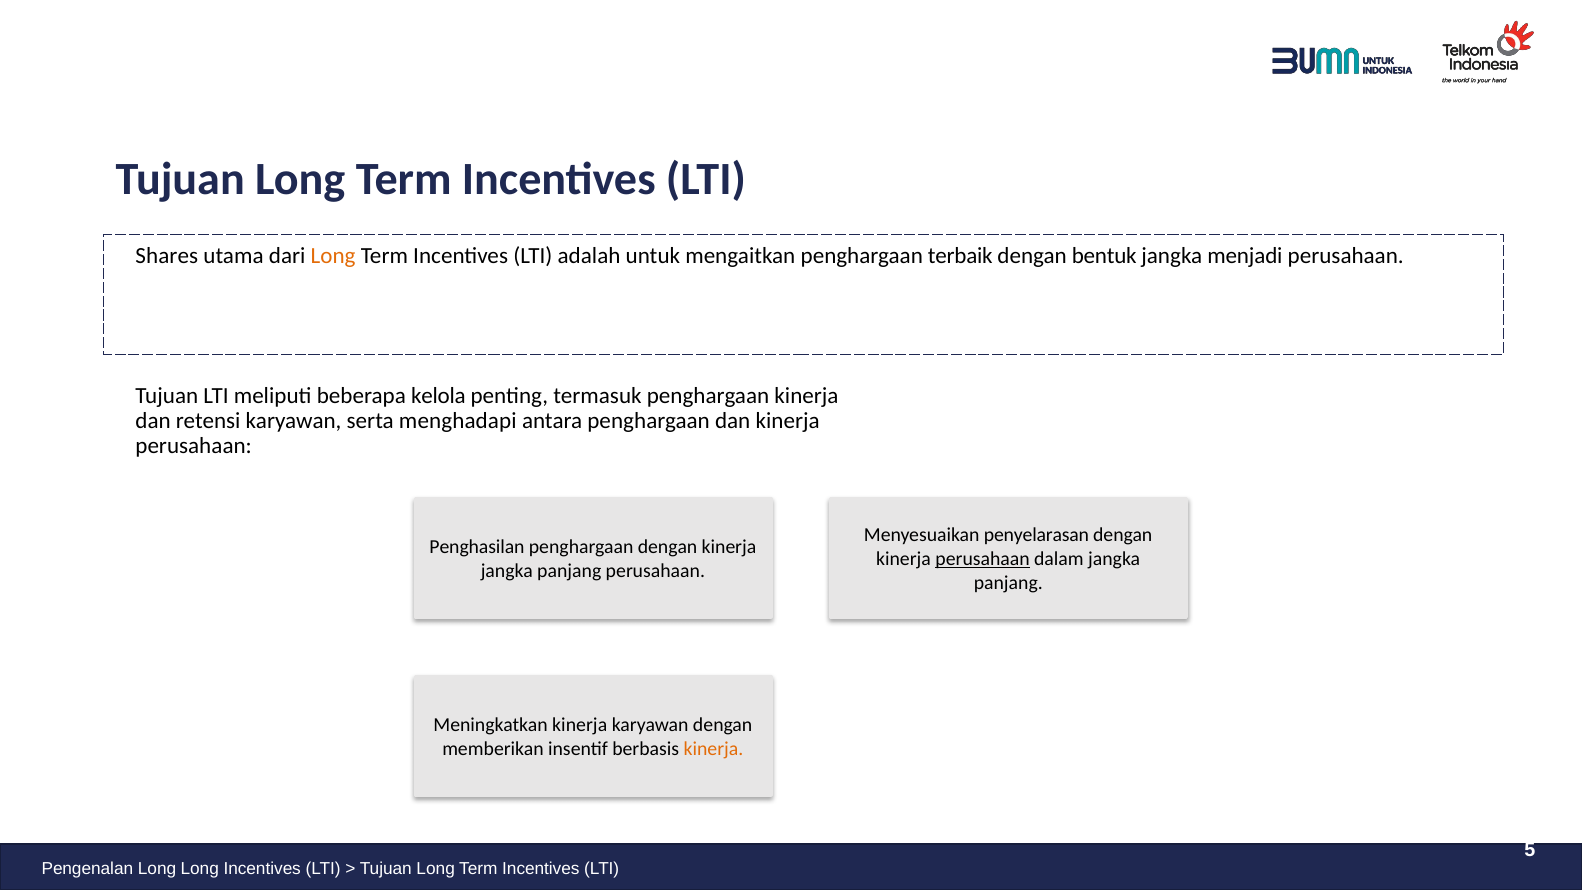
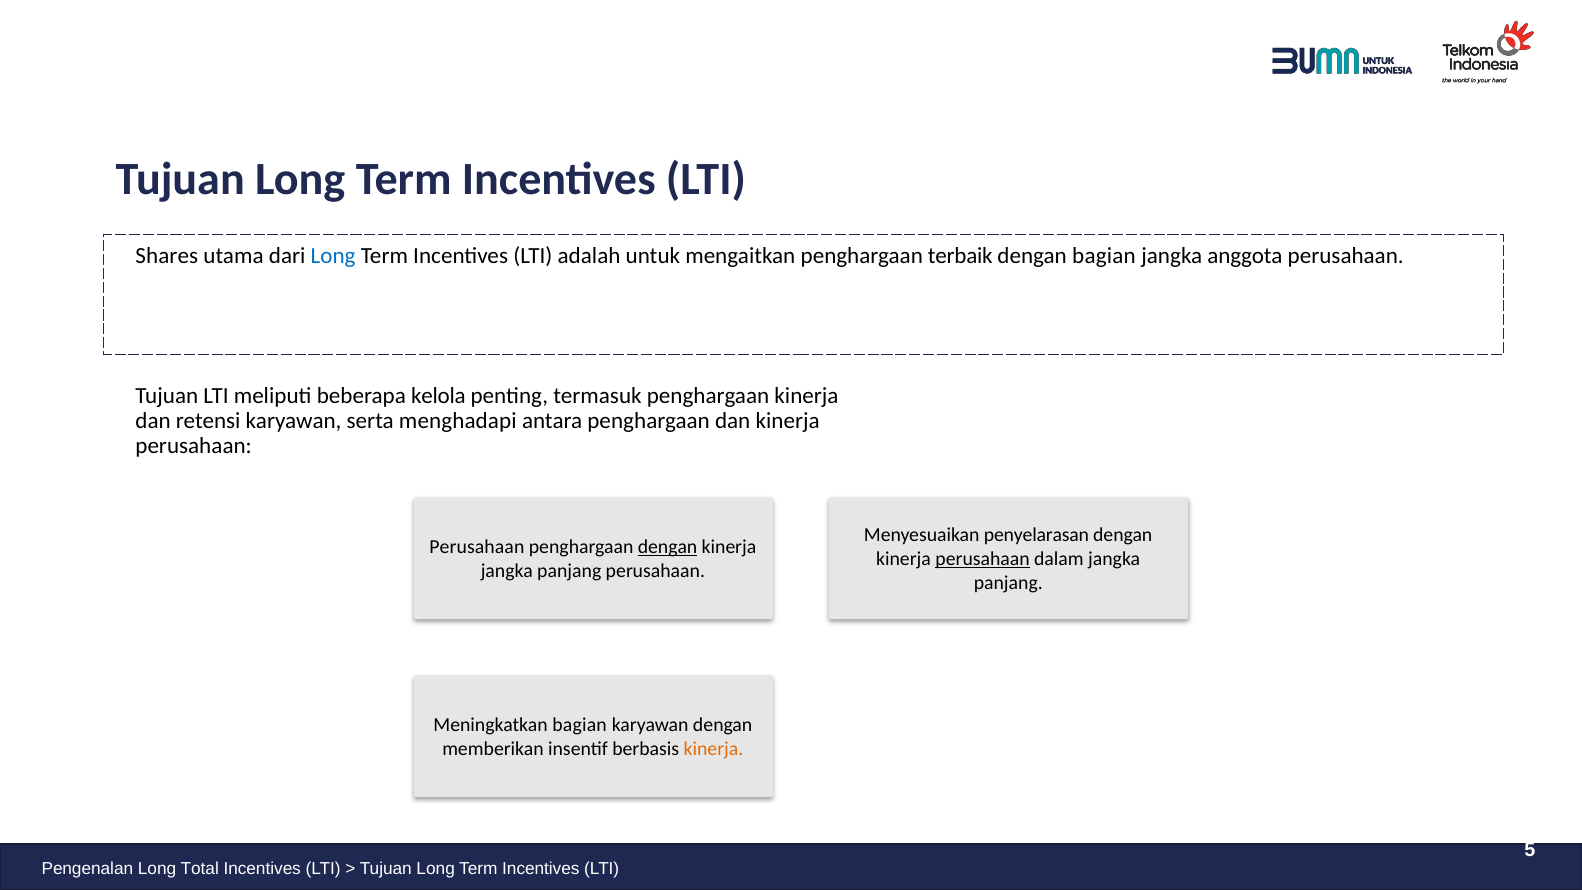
Long colour: orange -> blue (333, 256)
dengan bentuk: bentuk -> bagian (1104, 256)
menjadi: menjadi -> anggota (1245, 256)
Penghasilan: Penghasilan -> Perusahaan (477, 547)
dengan underline: none -> present (668, 547)
Meningkatkan kinerja: kinerja -> bagian (580, 725)
Long Long: Long -> Total (200, 869)
